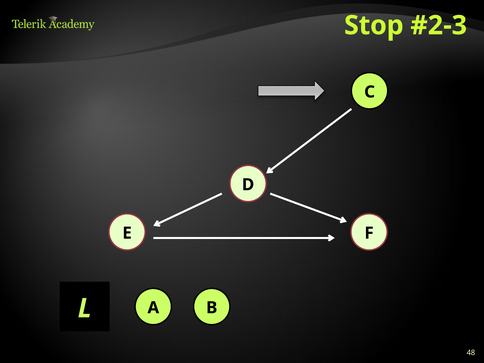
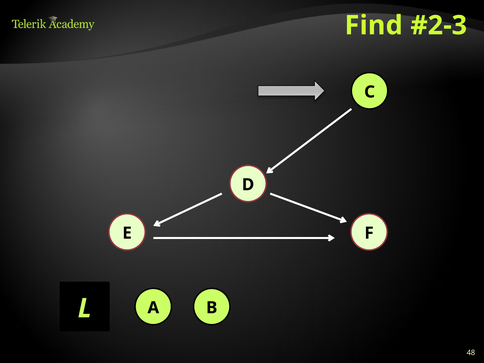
Stop: Stop -> Find (374, 25)
